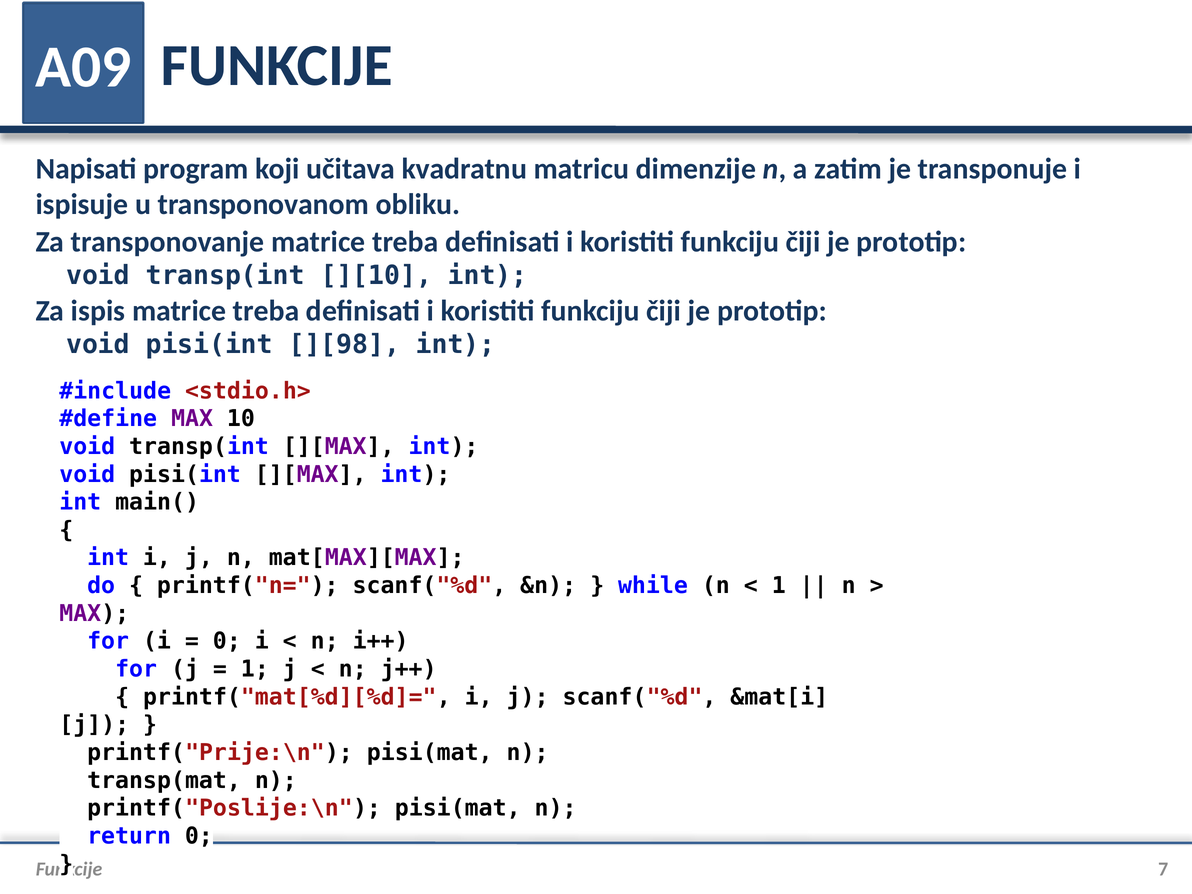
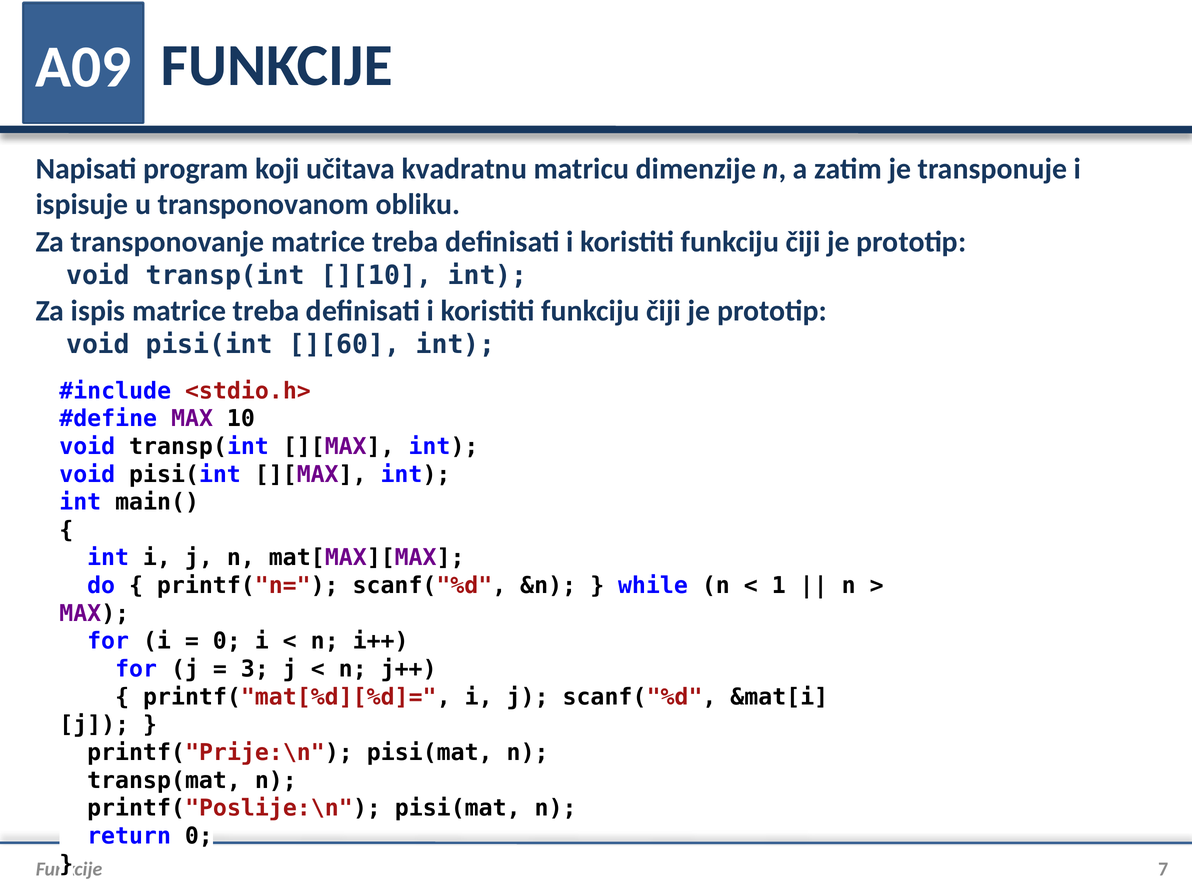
][98: ][98 -> ][60 (344, 345)
1: 1 -> 3 (255, 669)
